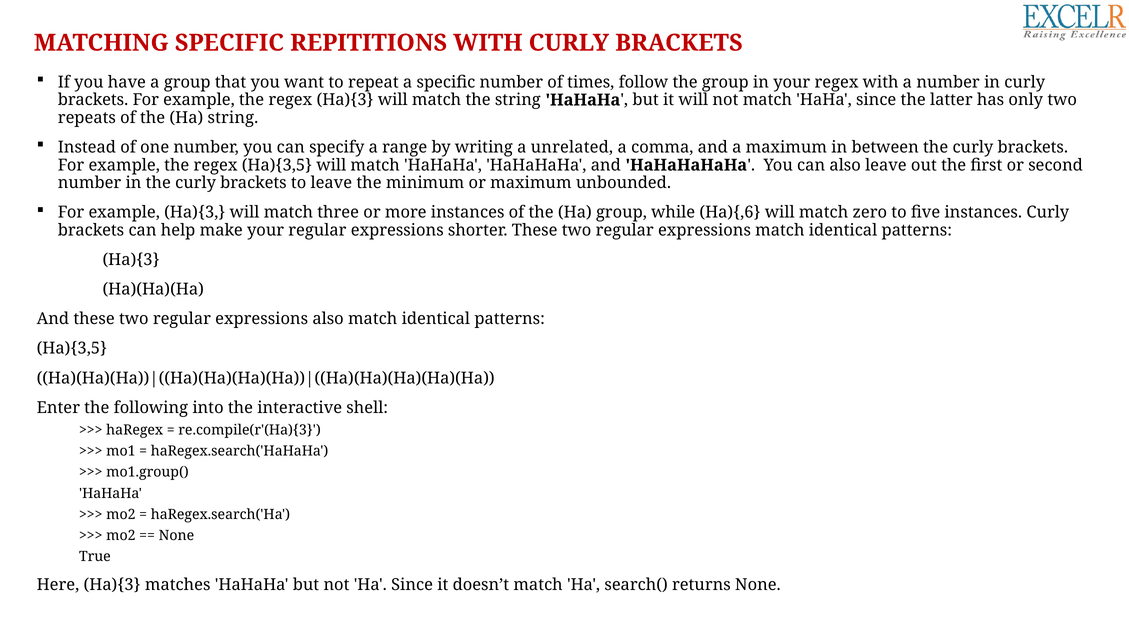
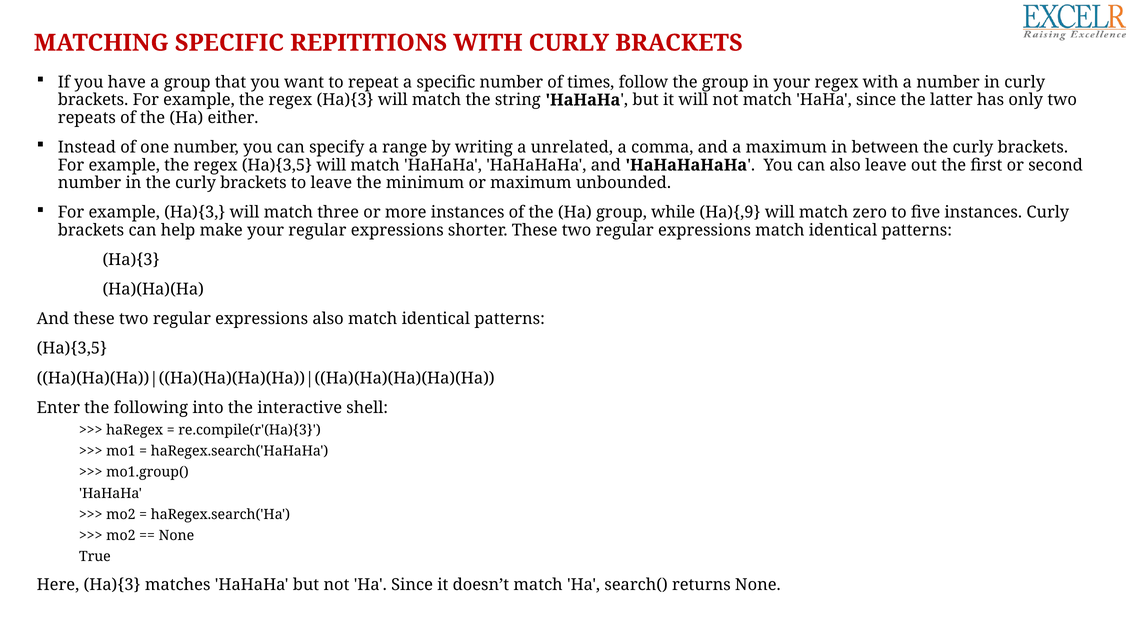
Ha string: string -> either (233, 118)
Ha){,6: Ha){,6 -> Ha){,9 (730, 213)
